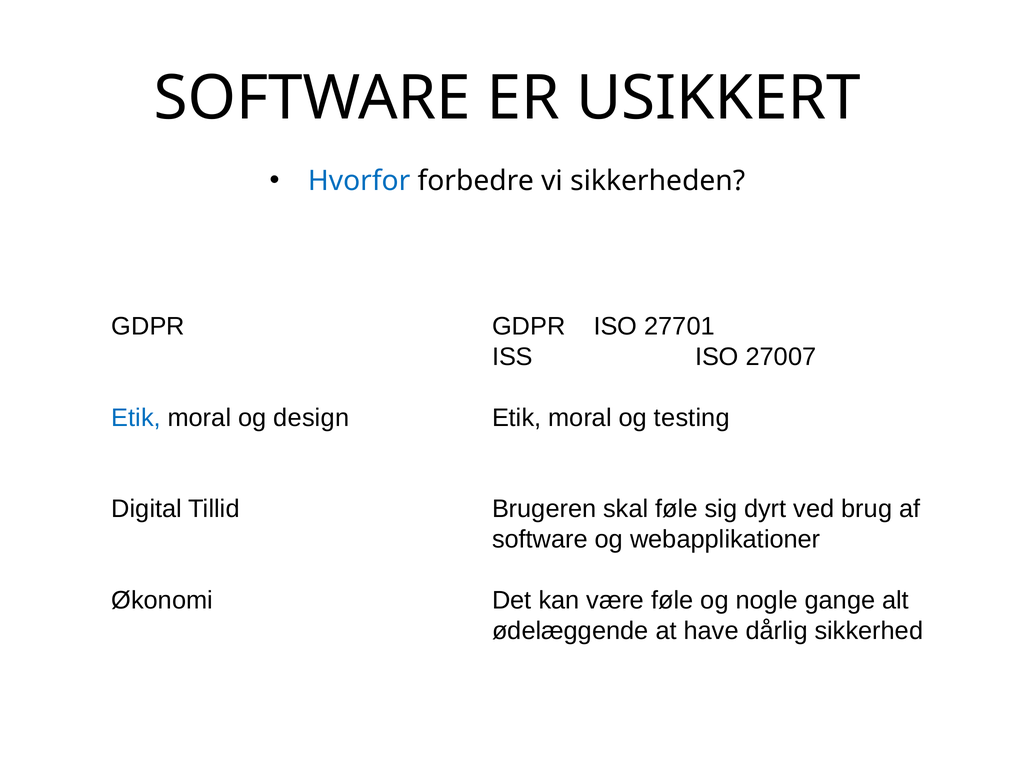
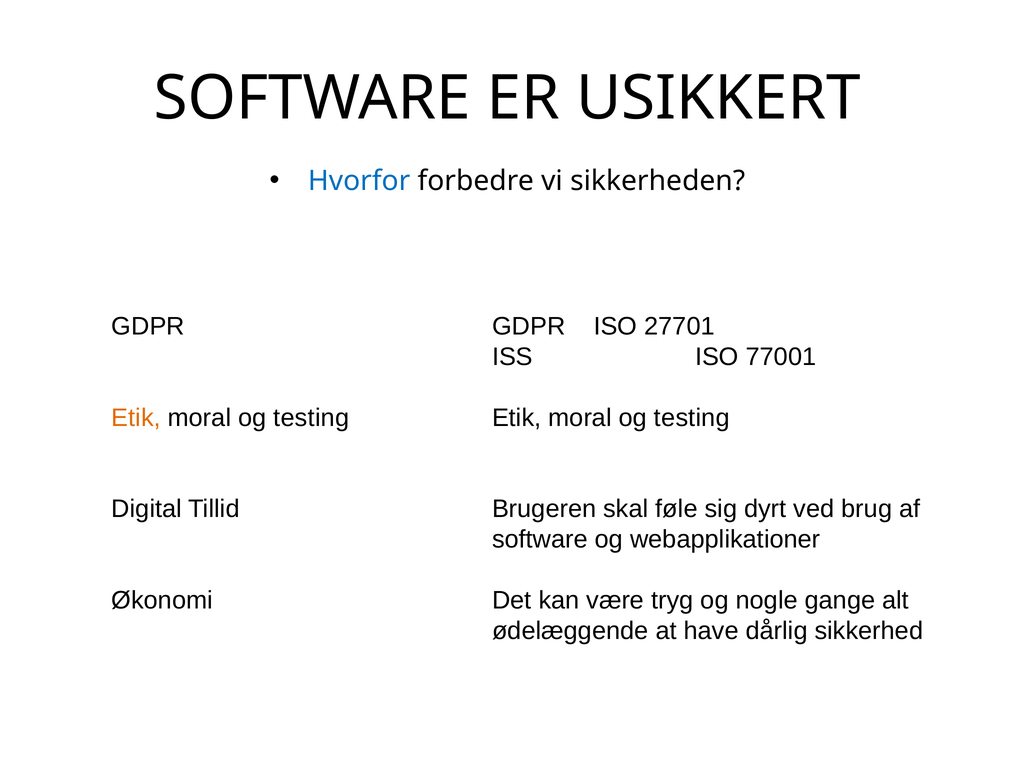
27007: 27007 -> 77001 (781, 357)
Etik colour: blue -> orange (136, 418)
design: design -> testing (311, 418)
være føle: føle -> tryg (672, 601)
